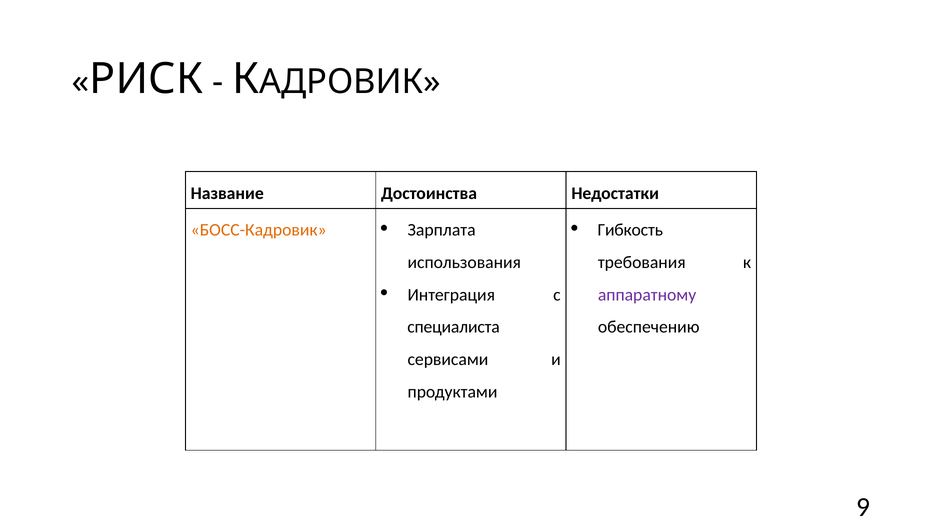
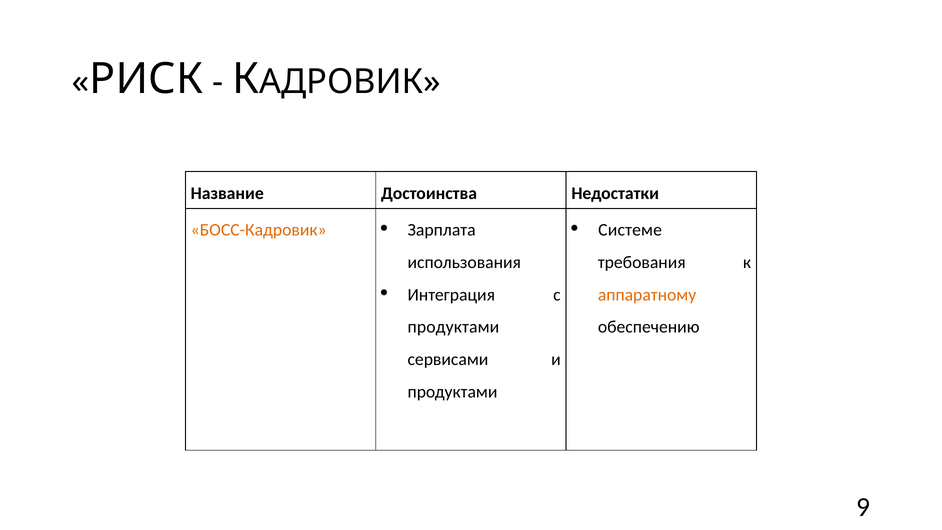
Гибкость: Гибкость -> Системе (630, 230)
аппаратному colour: purple -> orange (647, 295)
специалиста: специалиста -> продуктами (453, 327)
